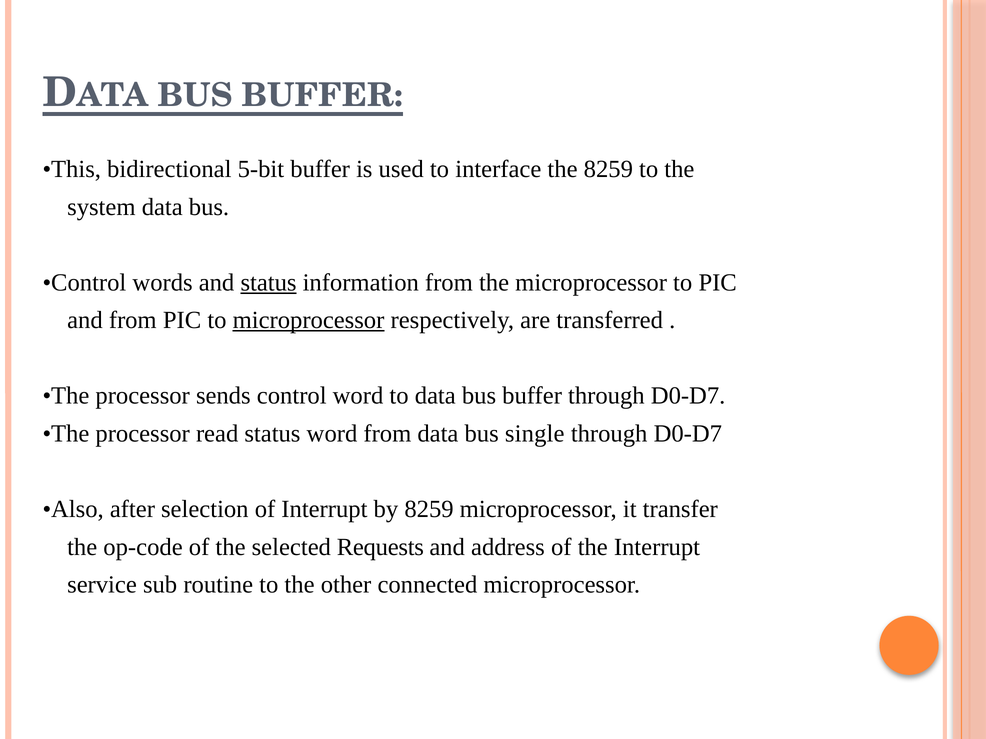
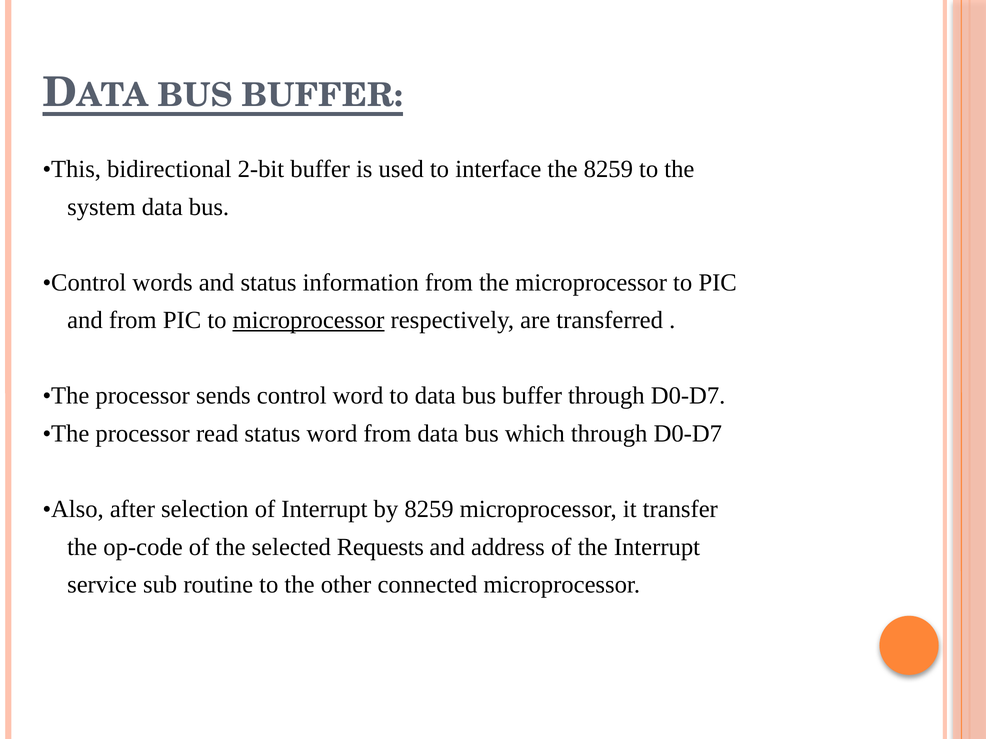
5-bit: 5-bit -> 2-bit (261, 169)
status underline: present -> none (269, 283)
single: single -> which (535, 434)
